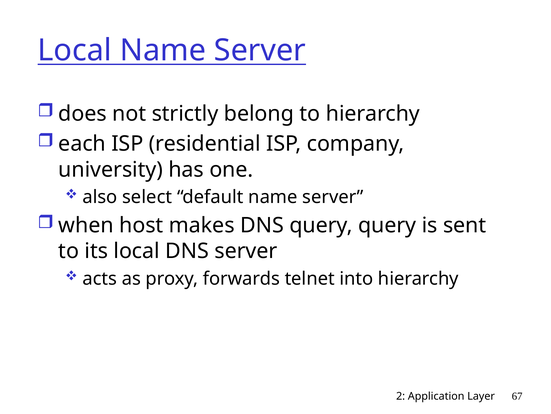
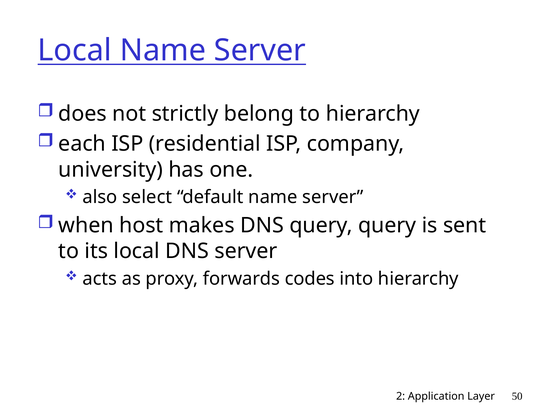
telnet: telnet -> codes (310, 278)
67: 67 -> 50 (517, 396)
